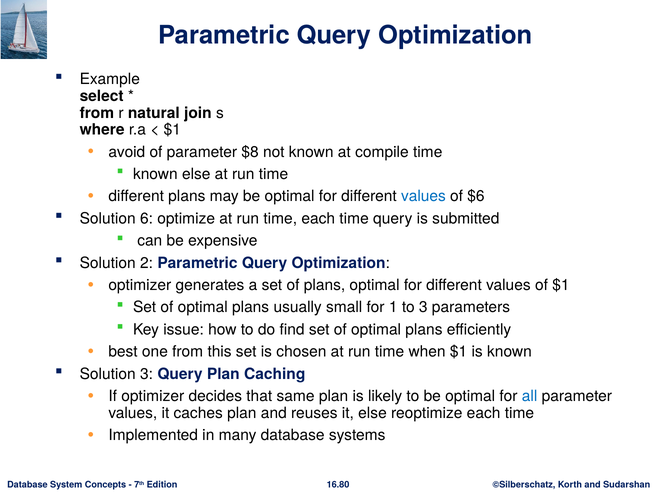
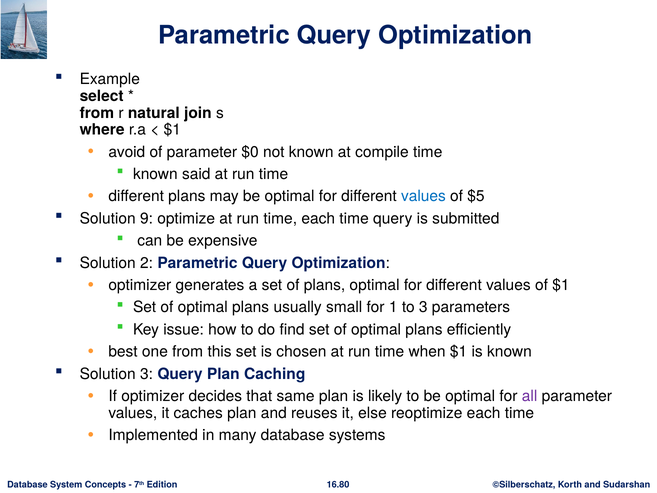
$8: $8 -> $0 (250, 152)
known else: else -> said (196, 174)
$6: $6 -> $5 (476, 196)
6: 6 -> 9 (147, 218)
all colour: blue -> purple (530, 396)
